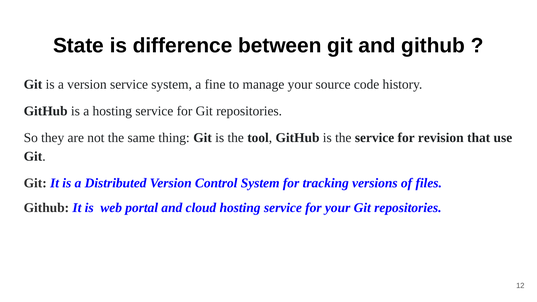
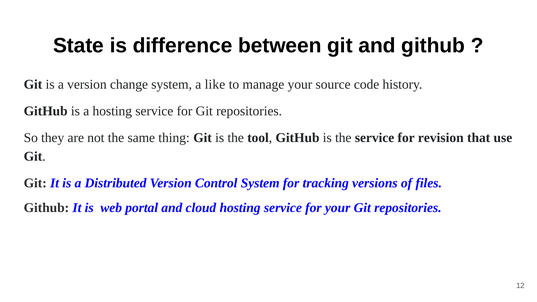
version service: service -> change (129, 84)
fine: fine -> like (215, 84)
